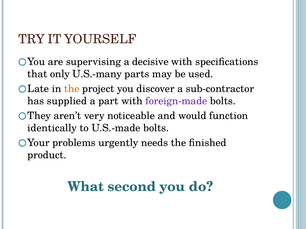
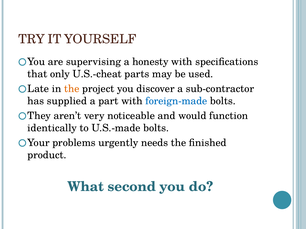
decisive: decisive -> honesty (150, 62)
U.S.-many: U.S.-many -> U.S.-cheat (97, 74)
foreign-made colour: purple -> blue (176, 101)
